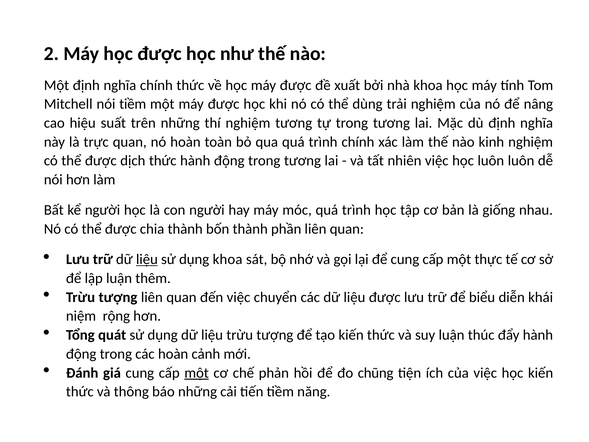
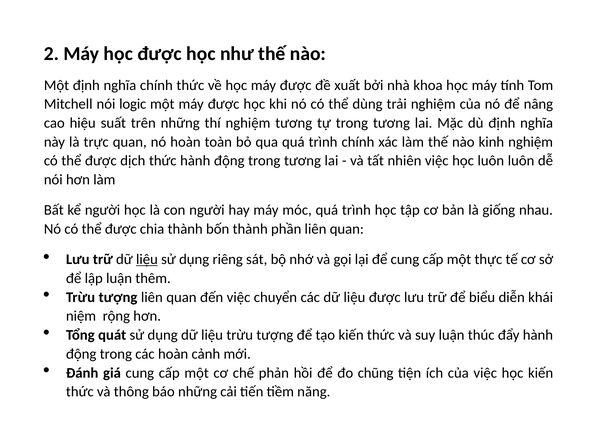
nói tiềm: tiềm -> logic (133, 104)
dụng khoa: khoa -> riêng (228, 259)
một underline: present -> none (197, 373)
